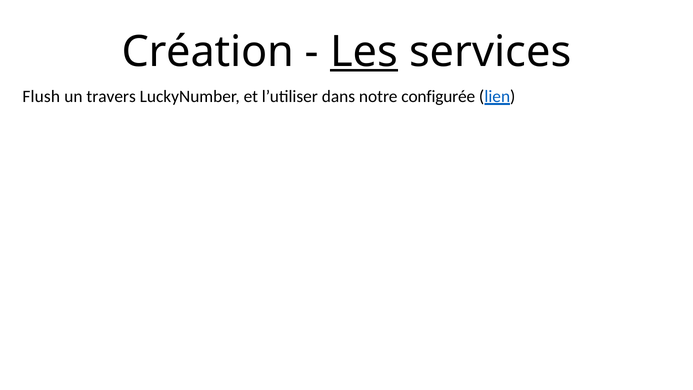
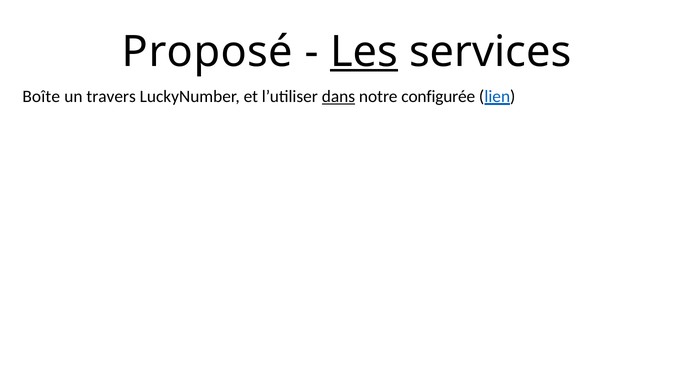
Création: Création -> Proposé (207, 52)
Flush: Flush -> Boîte (41, 96)
dans underline: none -> present (338, 96)
